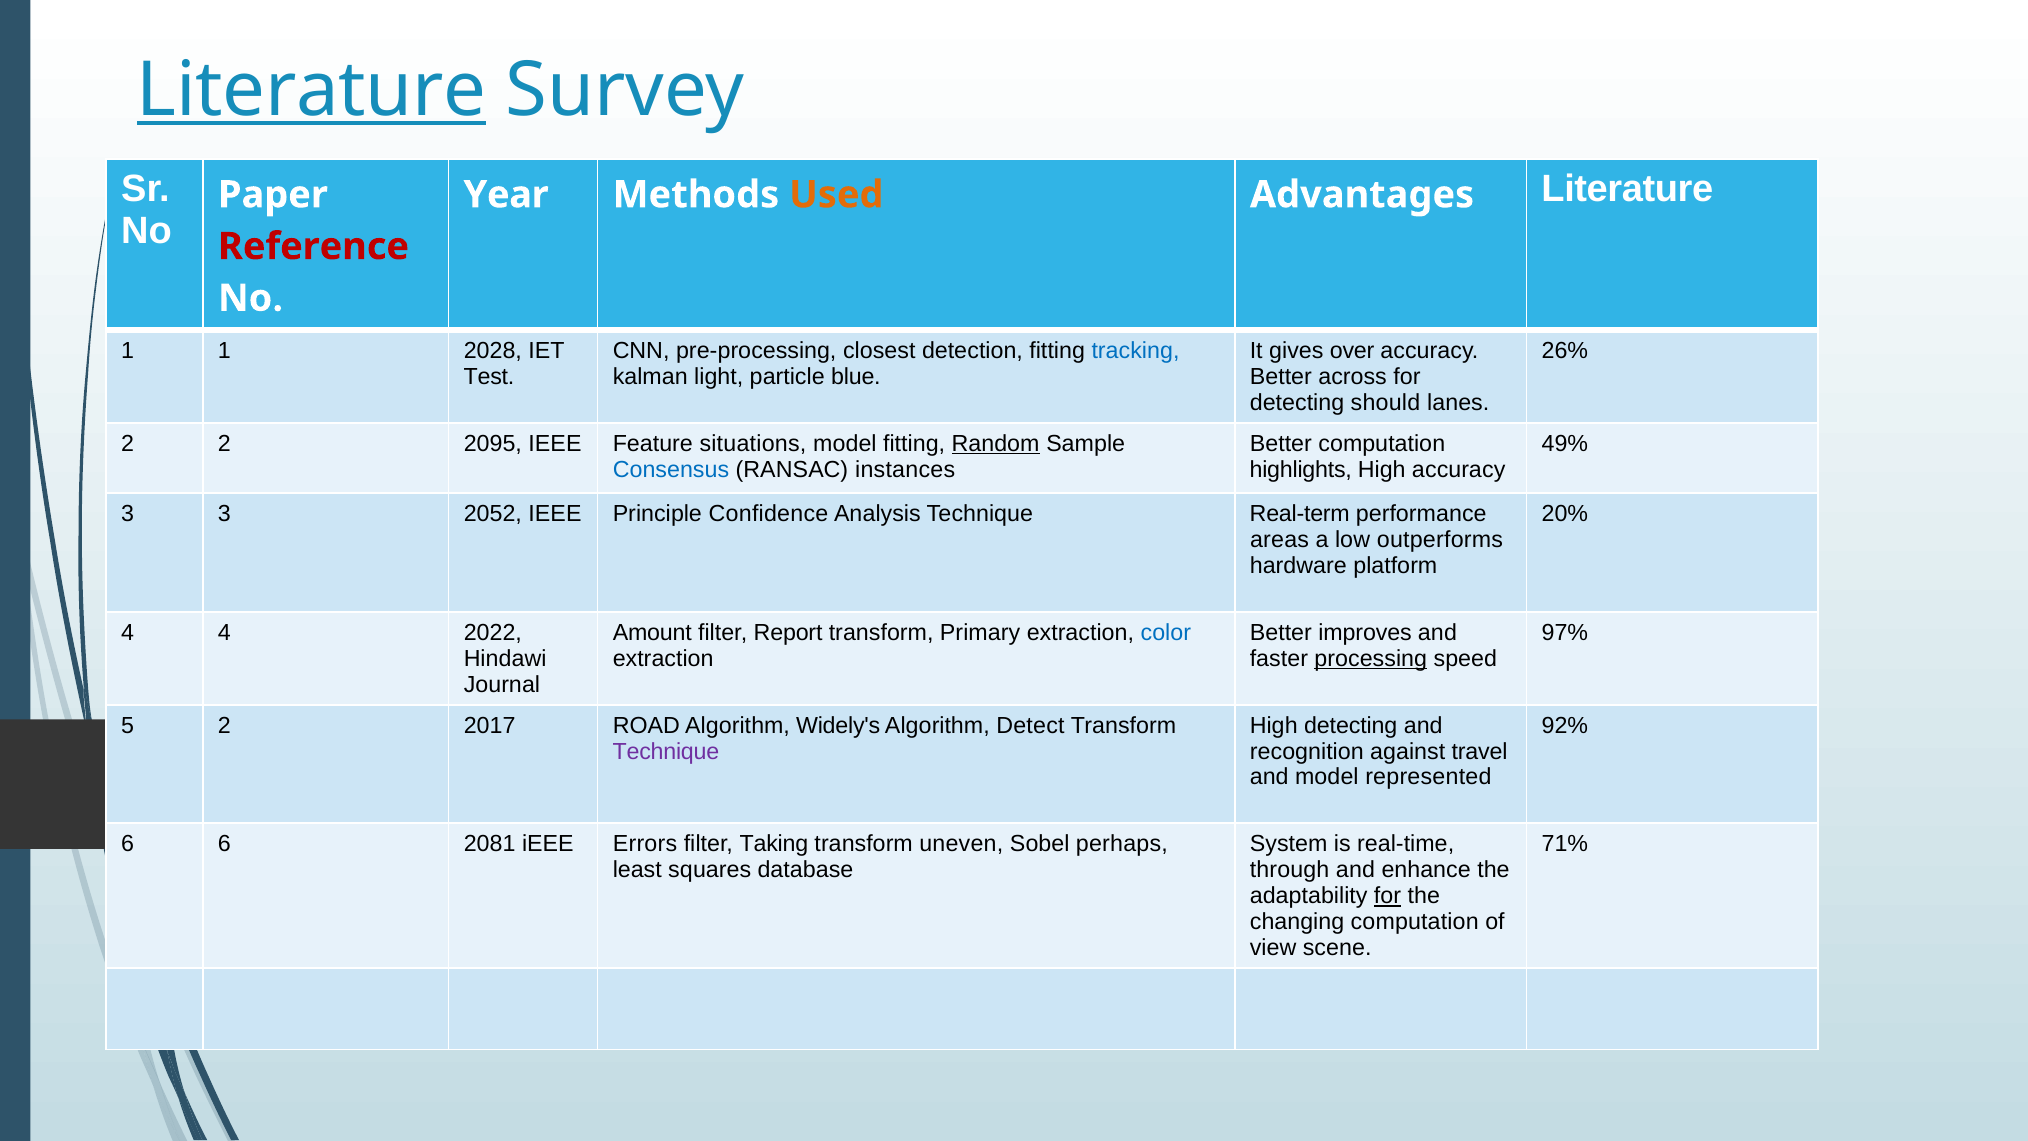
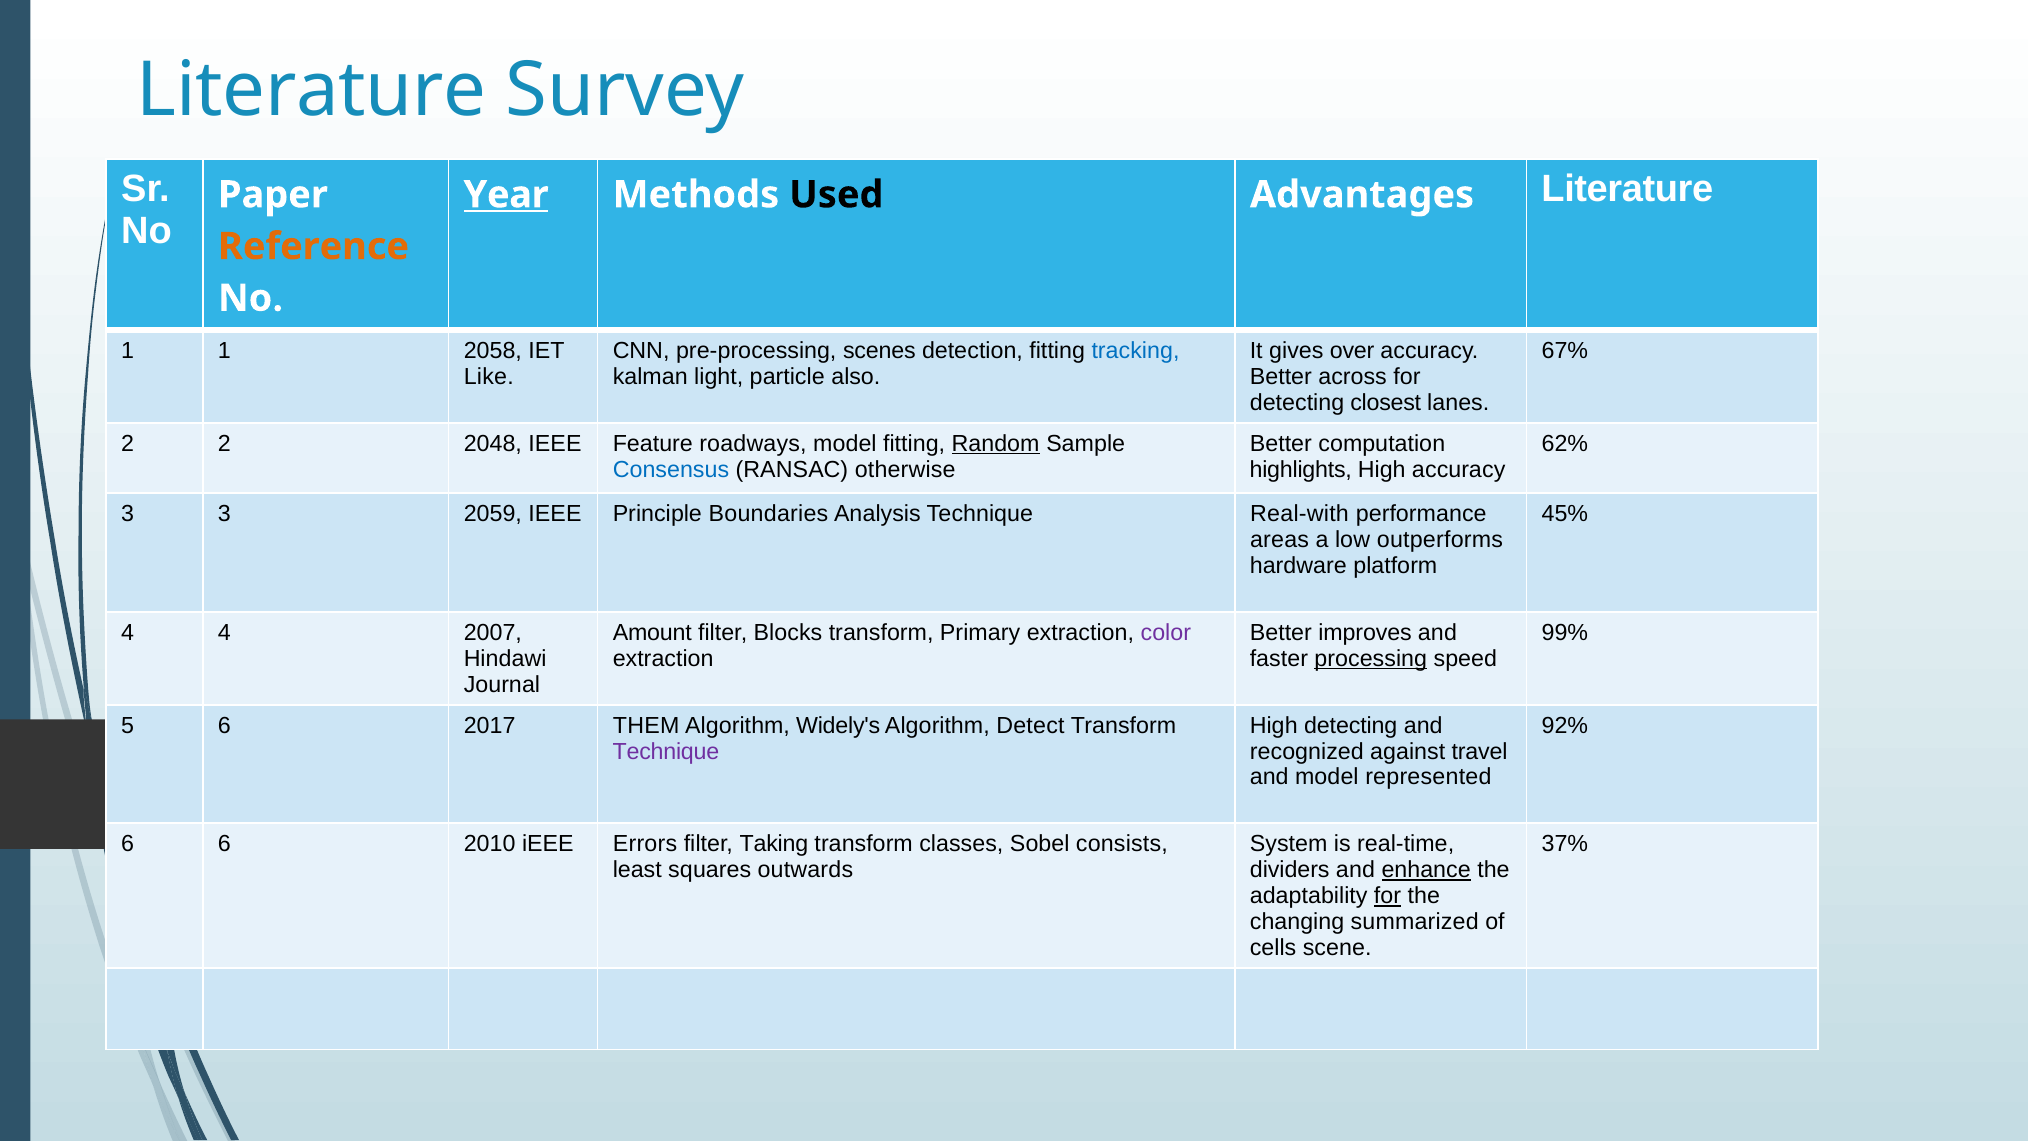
Literature underline: present -> none (311, 90)
Year underline: none -> present (506, 195)
Used colour: orange -> black (836, 195)
Reference colour: red -> orange (313, 246)
2028: 2028 -> 2058 (493, 351)
closest: closest -> scenes (879, 351)
26%: 26% -> 67% (1565, 351)
Test: Test -> Like (489, 376)
blue: blue -> also (856, 376)
should: should -> closest (1386, 402)
2095: 2095 -> 2048 (493, 443)
situations: situations -> roadways (753, 443)
49%: 49% -> 62% (1565, 443)
instances: instances -> otherwise (905, 469)
2052: 2052 -> 2059 (493, 514)
Confidence: Confidence -> Boundaries (768, 514)
Real-term: Real-term -> Real-with (1300, 514)
20%: 20% -> 45% (1565, 514)
2022: 2022 -> 2007 (493, 633)
Report: Report -> Blocks (788, 633)
color colour: blue -> purple (1166, 633)
97%: 97% -> 99% (1565, 633)
5 2: 2 -> 6 (224, 725)
ROAD: ROAD -> THEM (646, 725)
recognition: recognition -> recognized (1307, 751)
2081: 2081 -> 2010 (490, 844)
uneven: uneven -> classes (961, 844)
perhaps: perhaps -> consists (1122, 844)
71%: 71% -> 37% (1565, 844)
database: database -> outwards (805, 870)
through: through -> dividers (1290, 870)
enhance underline: none -> present (1426, 870)
changing computation: computation -> summarized (1415, 922)
view: view -> cells (1273, 947)
